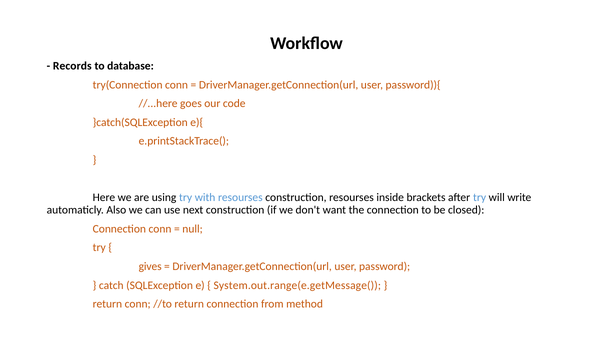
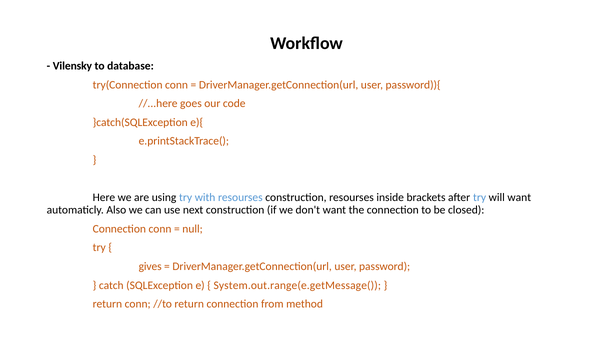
Records: Records -> Vilensky (72, 66)
will write: write -> want (519, 197)
